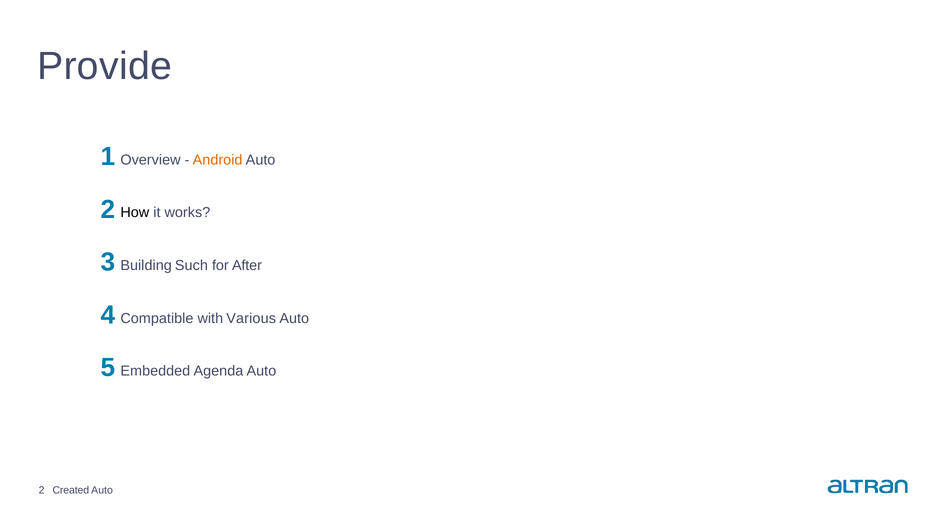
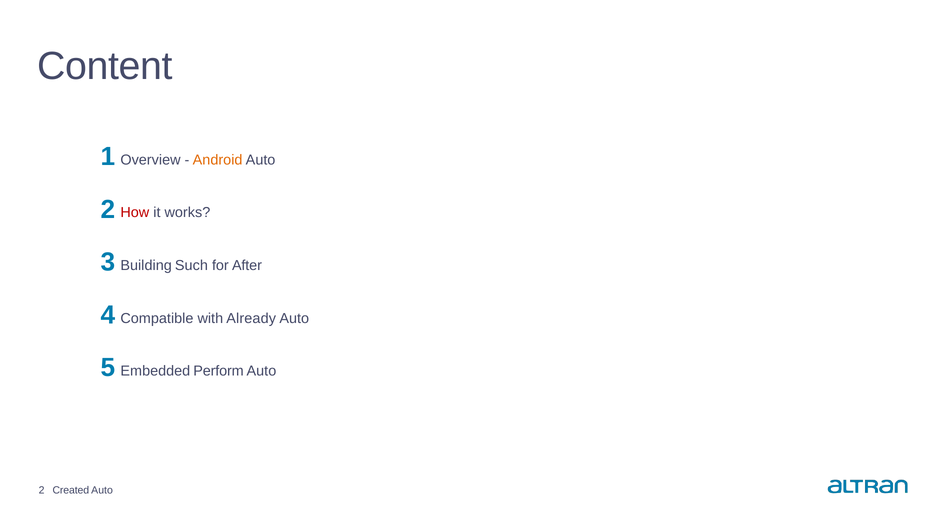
Provide: Provide -> Content (105, 66)
How colour: black -> red (135, 213)
Various: Various -> Already (251, 318)
Agenda: Agenda -> Perform (219, 371)
